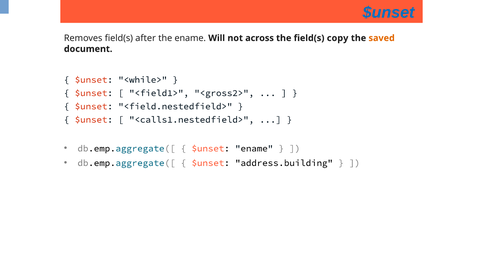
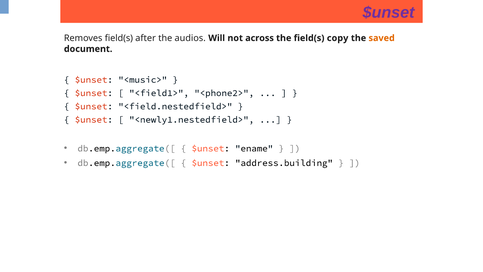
$unset colour: blue -> purple (389, 13)
the ename: ename -> audios (190, 38)
<while>: <while> -> <music> (143, 80)
<gross2>: <gross2> -> <phone2> (224, 93)
<calls1.nestedfield>: <calls1.nestedfield> -> <newly1.nestedfield> (192, 119)
